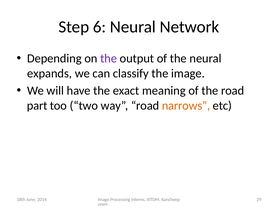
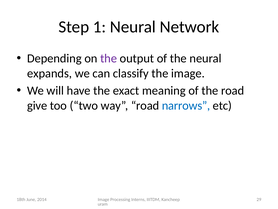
6: 6 -> 1 (100, 27)
part: part -> give (37, 105)
narrows colour: orange -> blue (186, 105)
